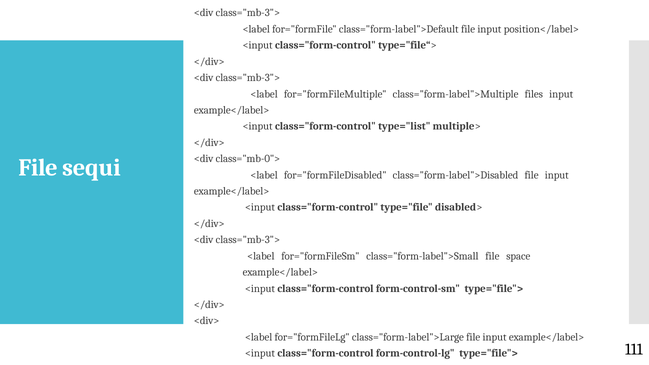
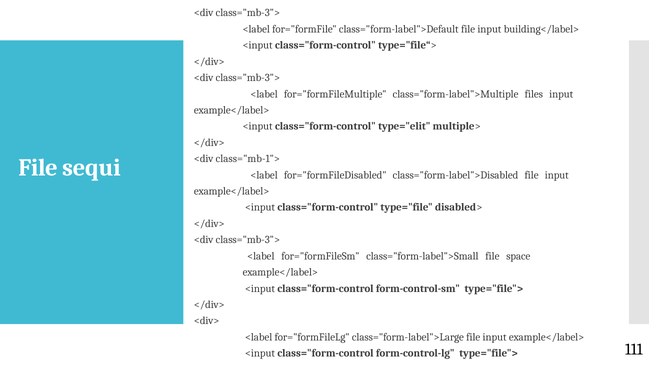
position</label>: position</label> -> building</label> (541, 29)
type="list: type="list -> type="elit (404, 126)
class="mb-0">: class="mb-0"> -> class="mb-1"> (248, 159)
